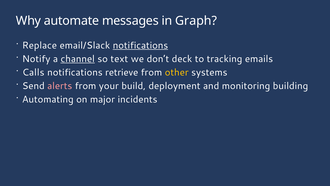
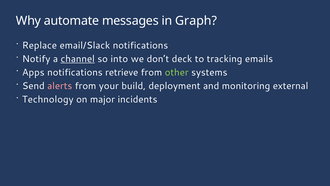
notifications underline: present -> none (140, 45)
text: text -> into (119, 59)
Calls: Calls -> Apps (33, 72)
other colour: yellow -> light green (177, 72)
building: building -> external (291, 86)
Automating: Automating -> Technology (48, 99)
